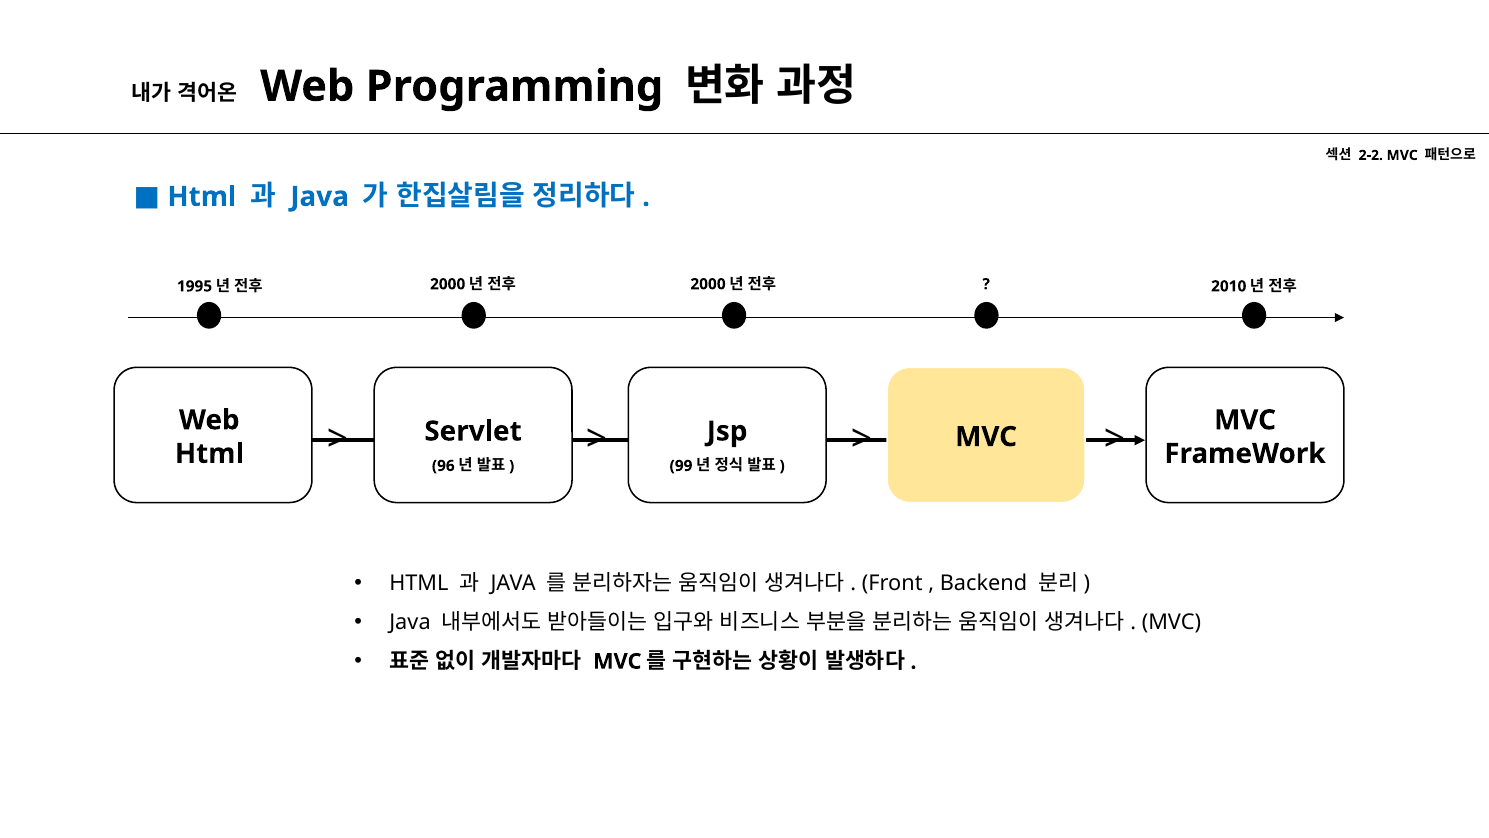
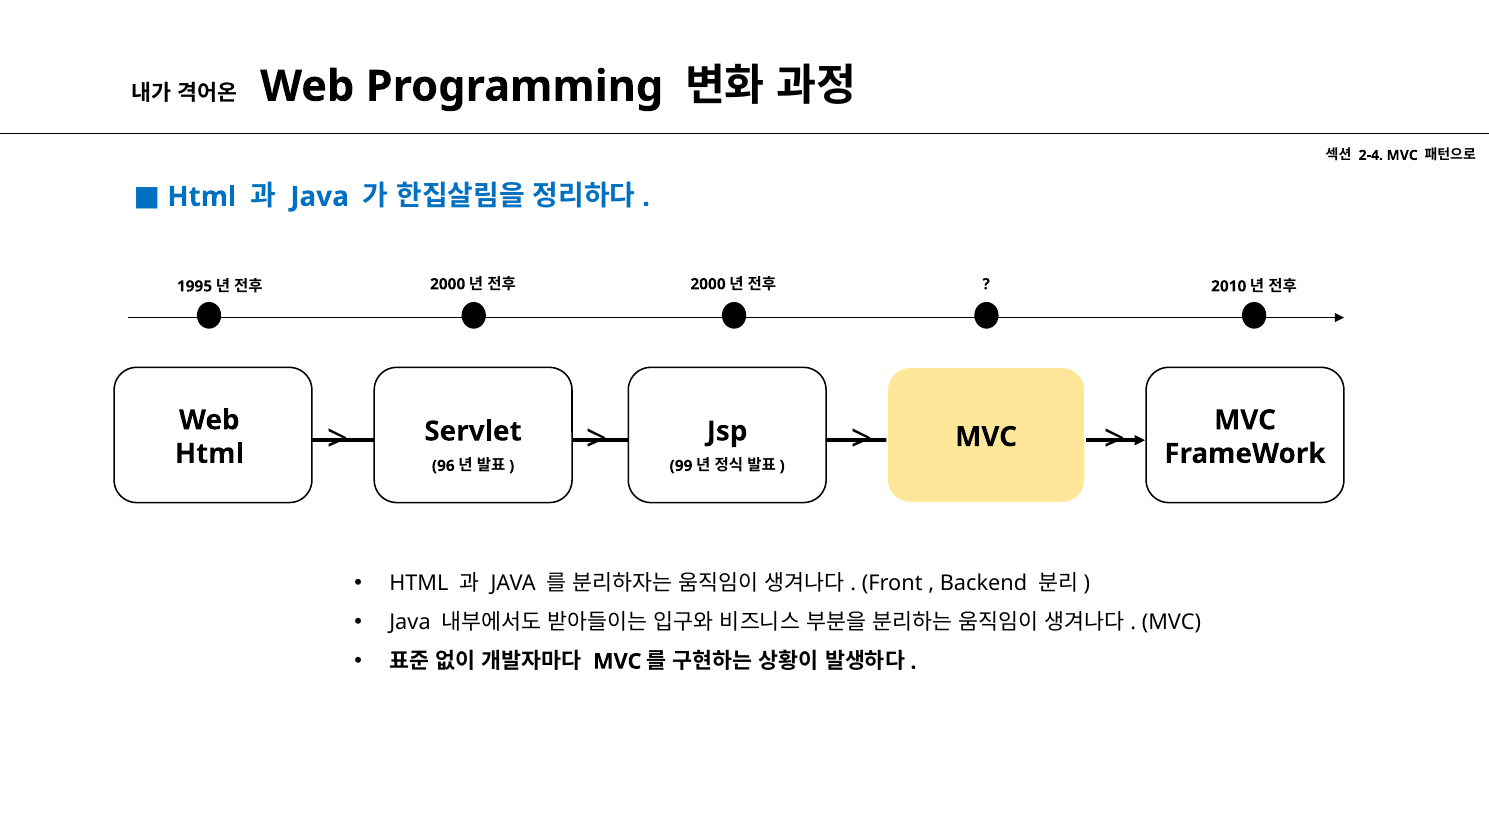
2-2: 2-2 -> 2-4 (1371, 155)
